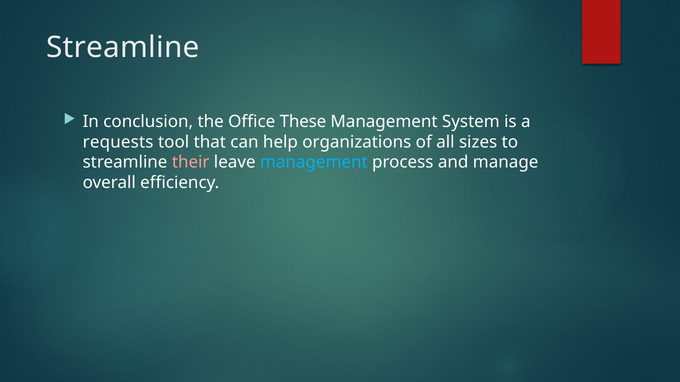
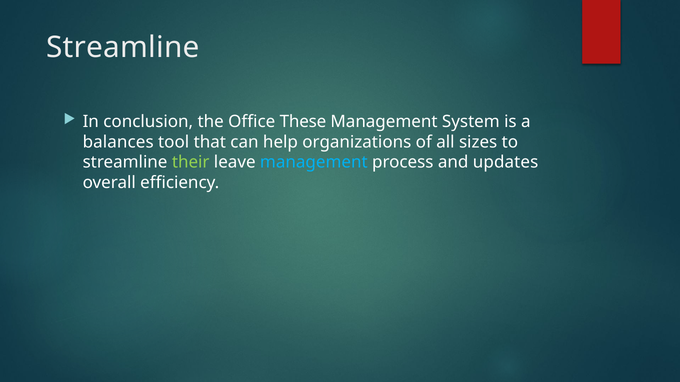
requests: requests -> balances (118, 142)
their colour: pink -> light green (191, 163)
manage: manage -> updates (506, 163)
